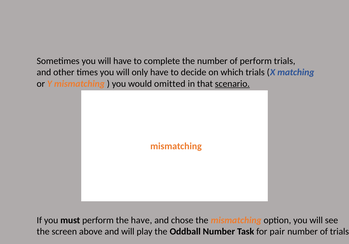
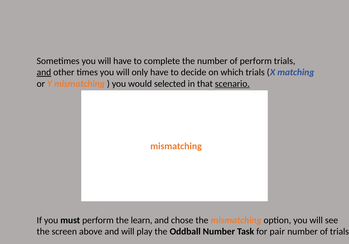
and underline: none -> present (44, 72)
omitted: omitted -> selected (170, 84)
the have: have -> learn (142, 220)
